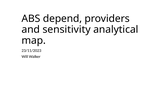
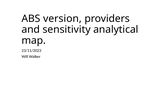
depend: depend -> version (62, 19)
